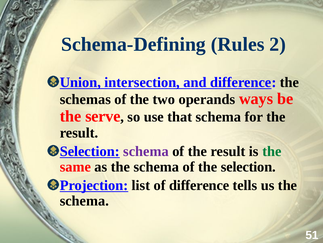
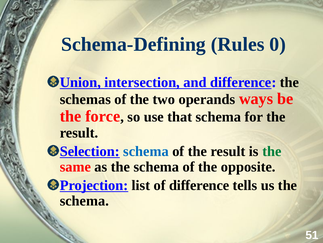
2: 2 -> 0 (278, 44)
serve: serve -> force (103, 116)
schema colour: purple -> blue (146, 151)
the selection: selection -> opposite (248, 166)
